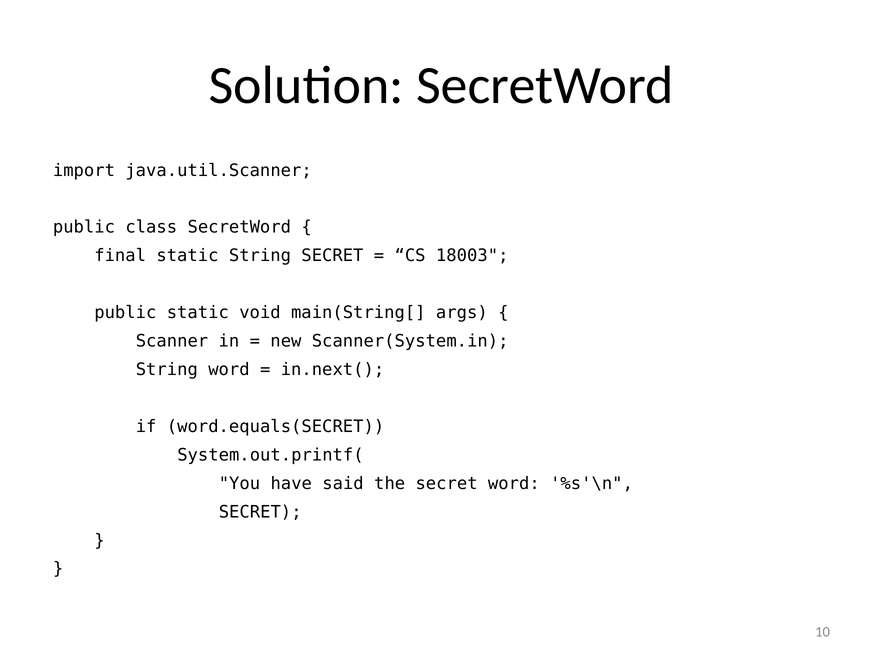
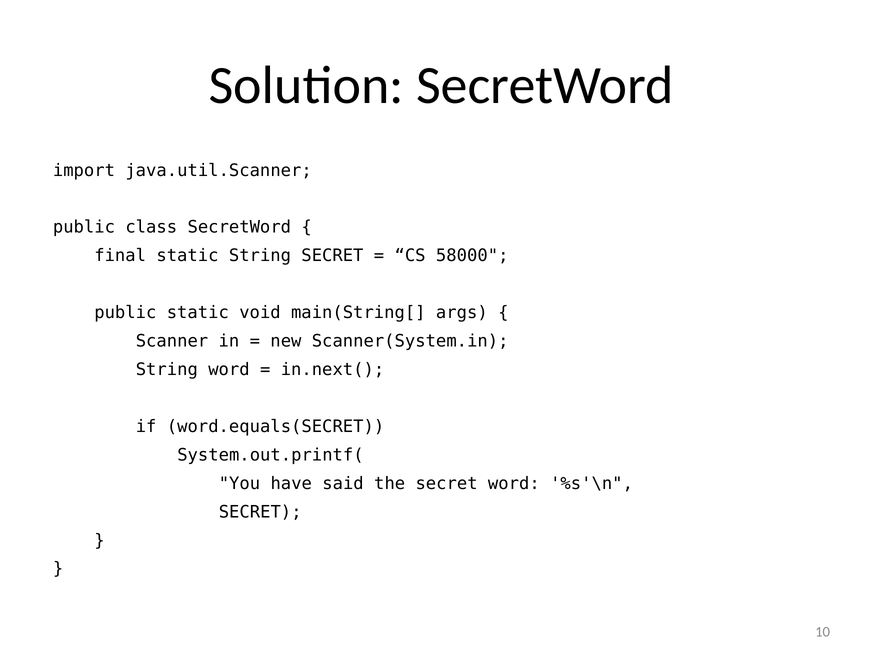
18003: 18003 -> 58000 (472, 256)
